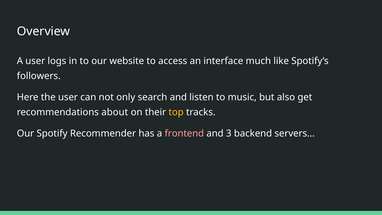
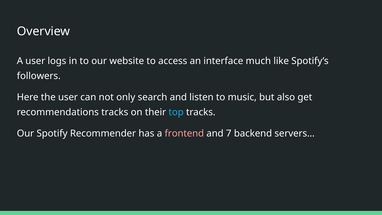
recommendations about: about -> tracks (115, 112)
top colour: yellow -> light blue (176, 112)
3: 3 -> 7 (229, 133)
